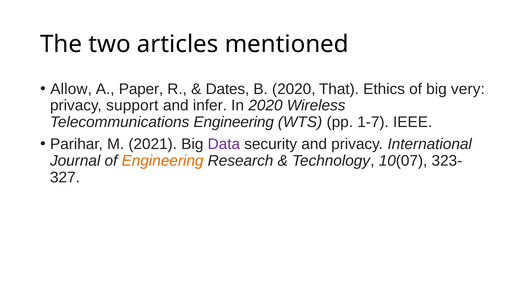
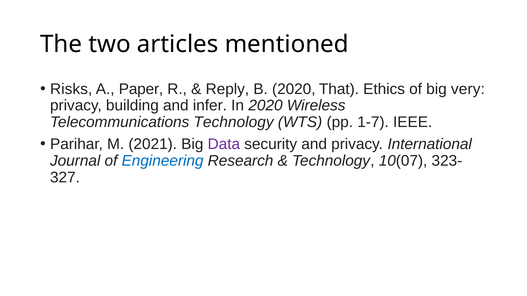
Allow: Allow -> Risks (71, 89)
Dates: Dates -> Reply (227, 89)
support: support -> building (132, 106)
Telecommunications Engineering: Engineering -> Technology (234, 122)
Engineering colour: orange -> blue (163, 161)
